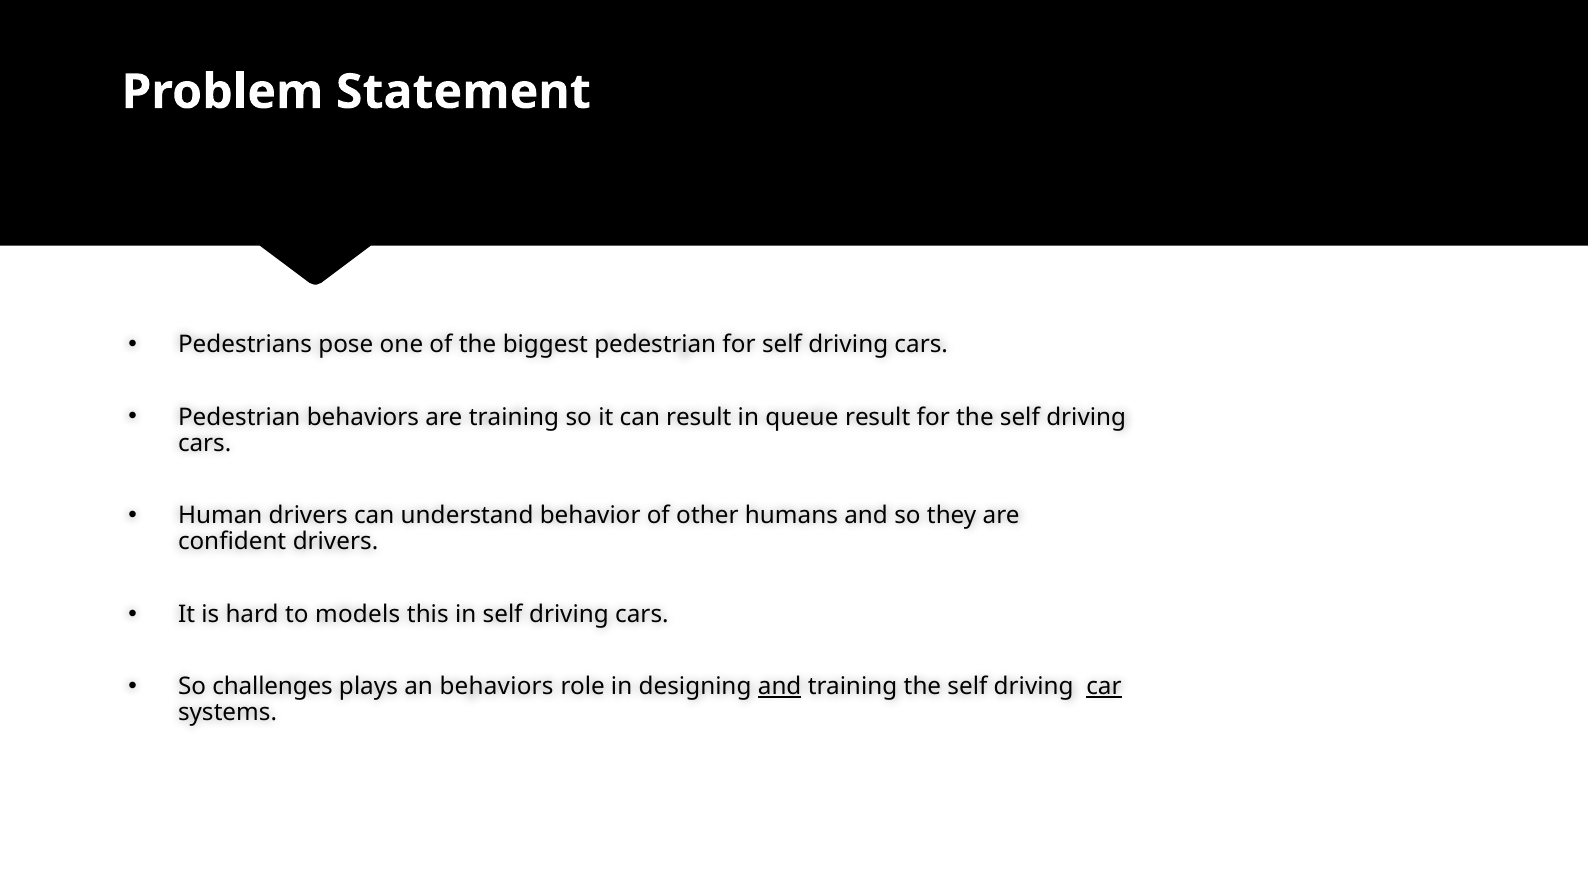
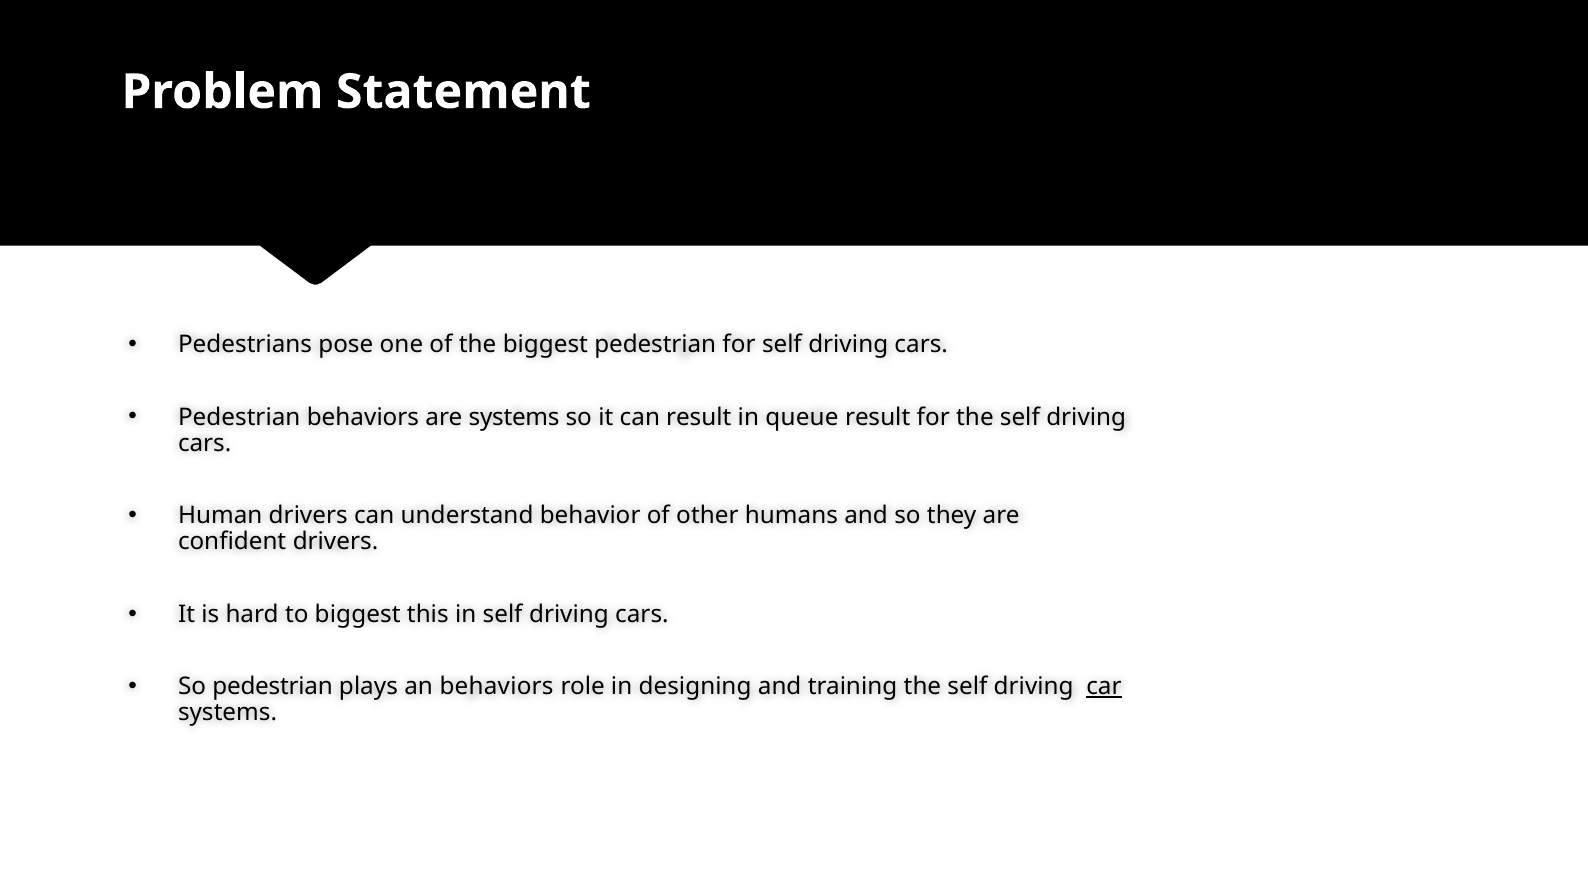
are training: training -> systems (514, 417)
to models: models -> biggest (358, 614)
So challenges: challenges -> pedestrian (273, 687)
and underline: present -> none (780, 687)
